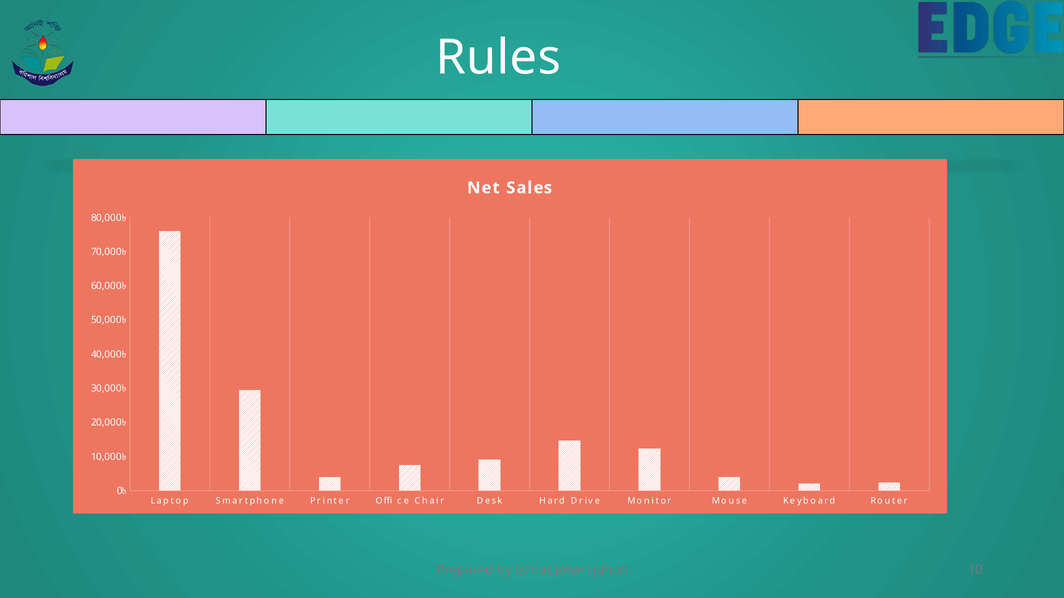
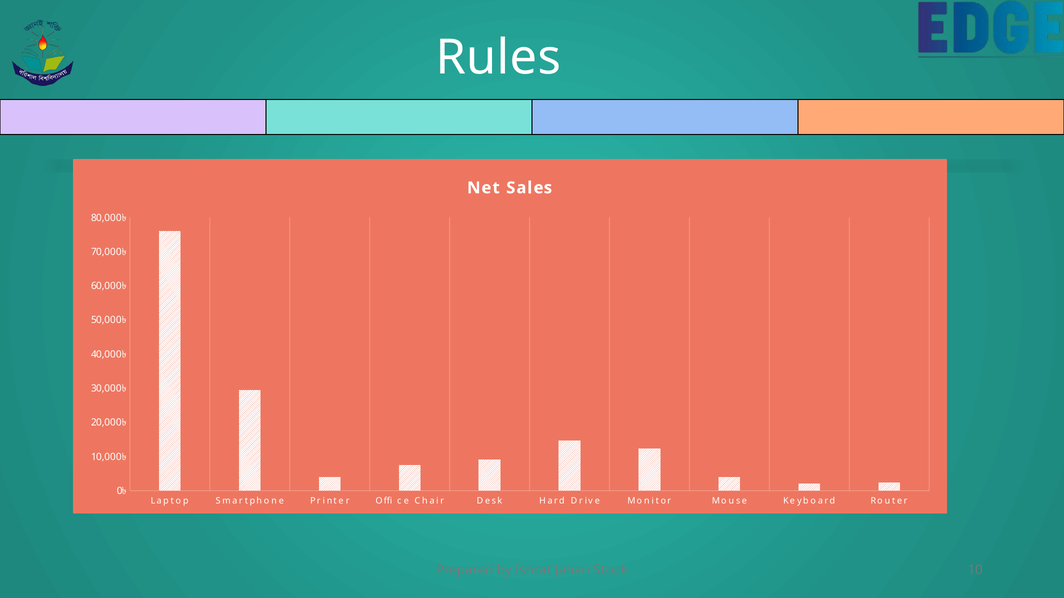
Jahan Jahan: Jahan -> Stock (610, 570)
